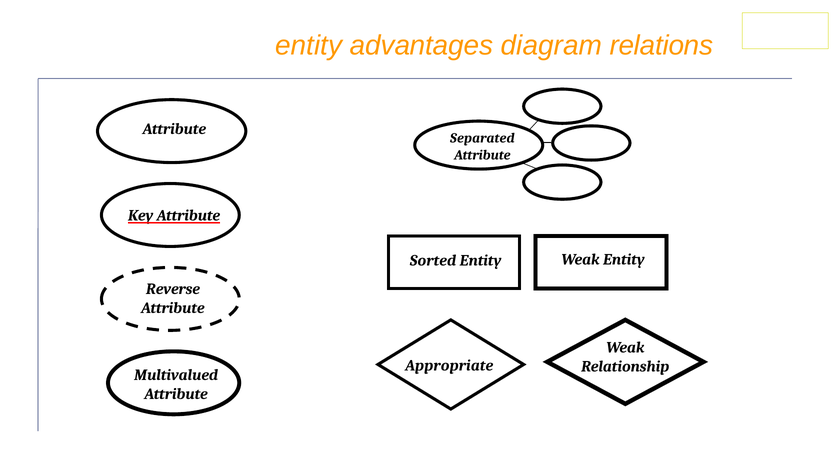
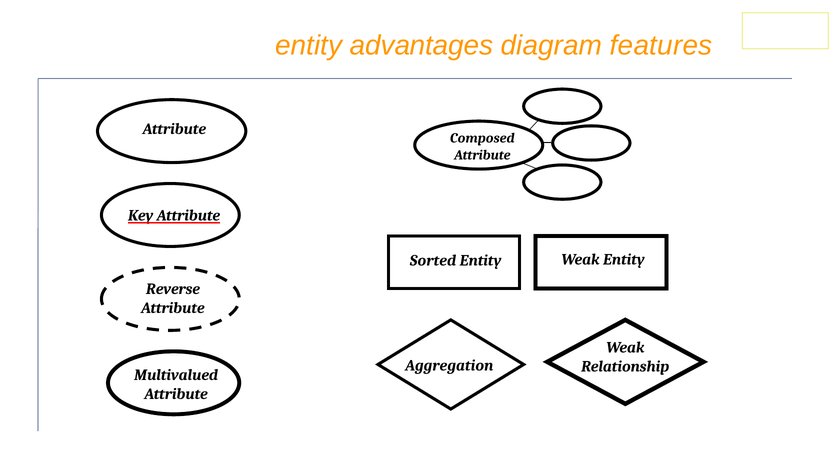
relations: relations -> features (661, 46)
Separated: Separated -> Composed (482, 139)
Appropriate: Appropriate -> Aggregation (449, 366)
